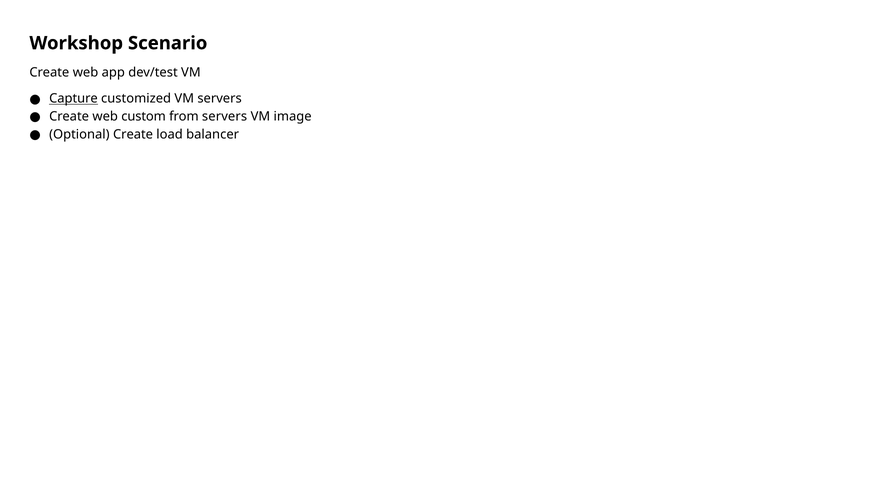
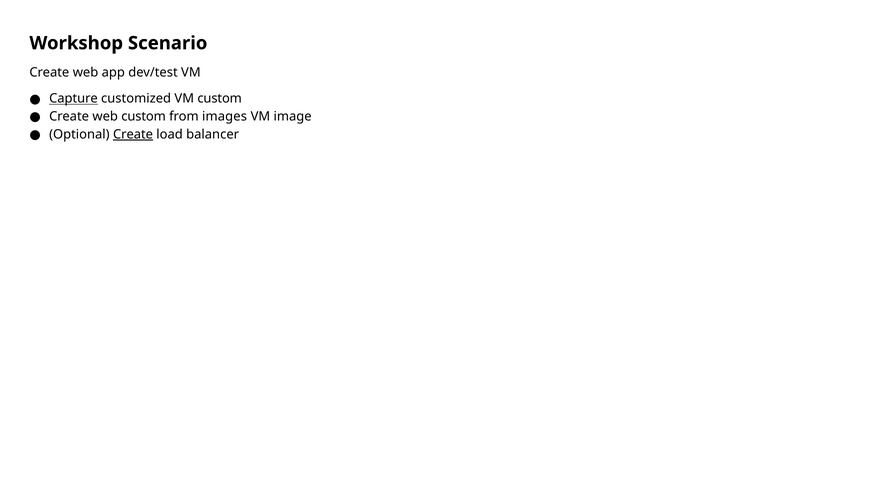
VM servers: servers -> custom (220, 99)
from servers: servers -> images (225, 117)
Create underline: none -> present (133, 135)
